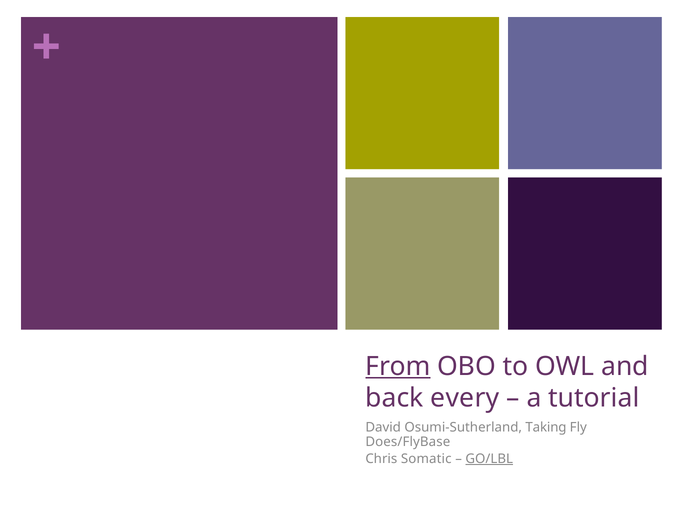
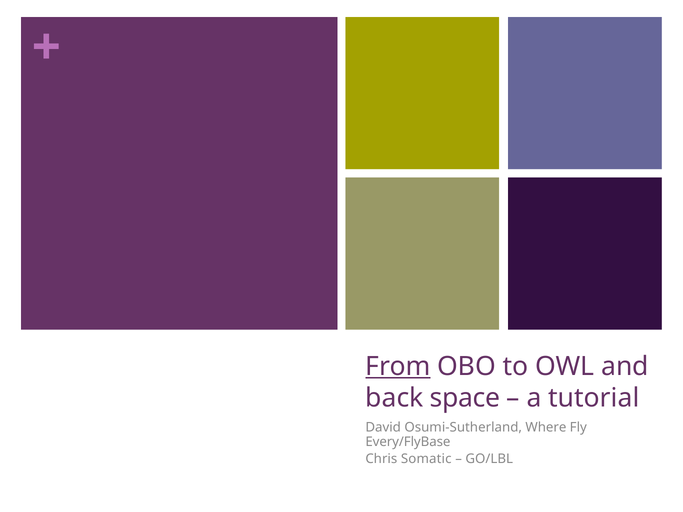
every: every -> space (465, 398)
Taking: Taking -> Where (546, 428)
Does/FlyBase: Does/FlyBase -> Every/FlyBase (408, 442)
GO/LBL underline: present -> none (489, 459)
